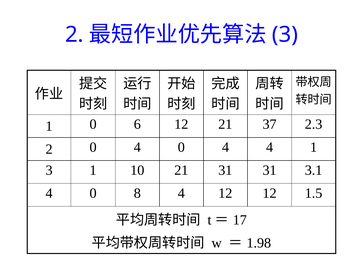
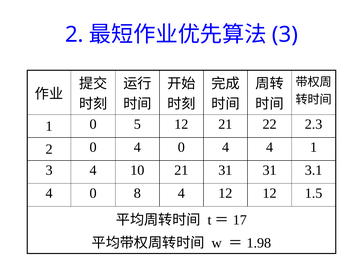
6: 6 -> 5 (137, 124)
37: 37 -> 22 (270, 124)
3 1: 1 -> 4 (93, 170)
